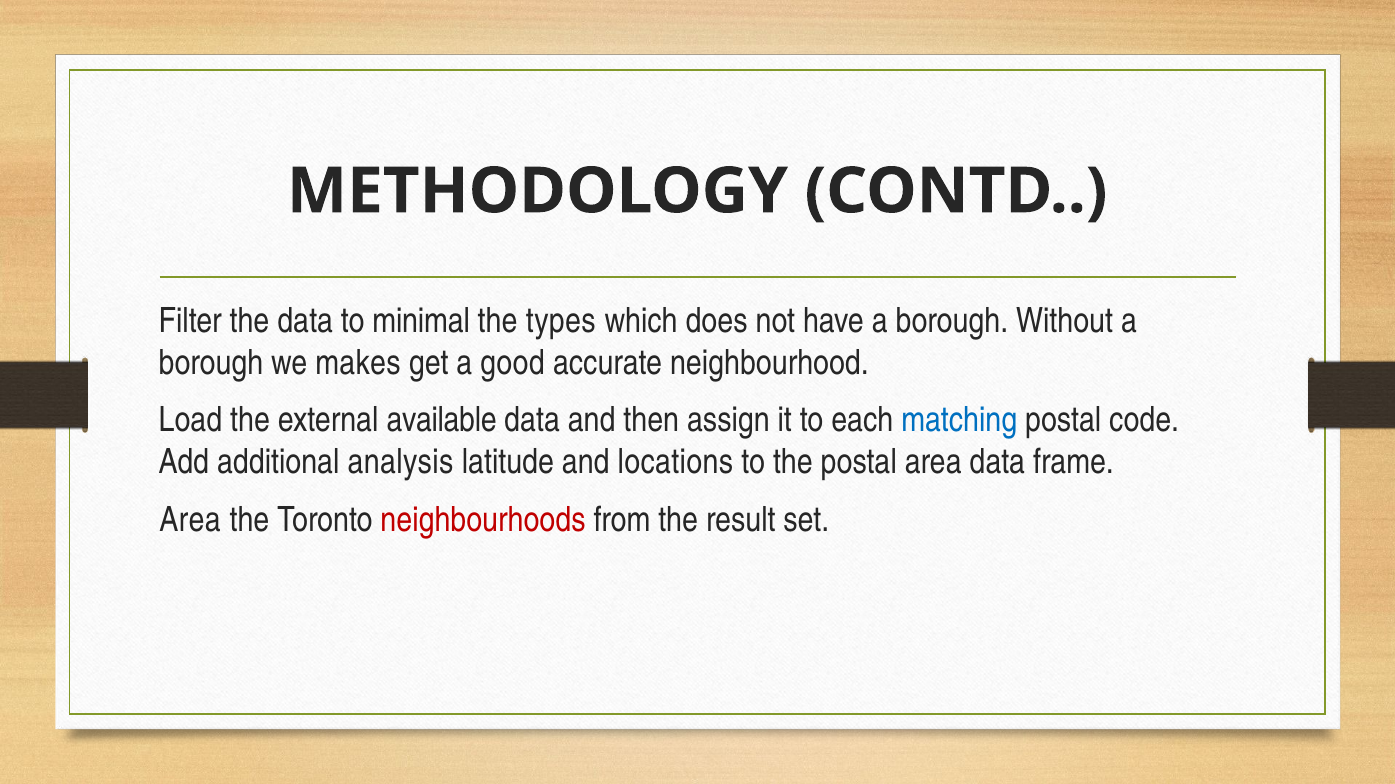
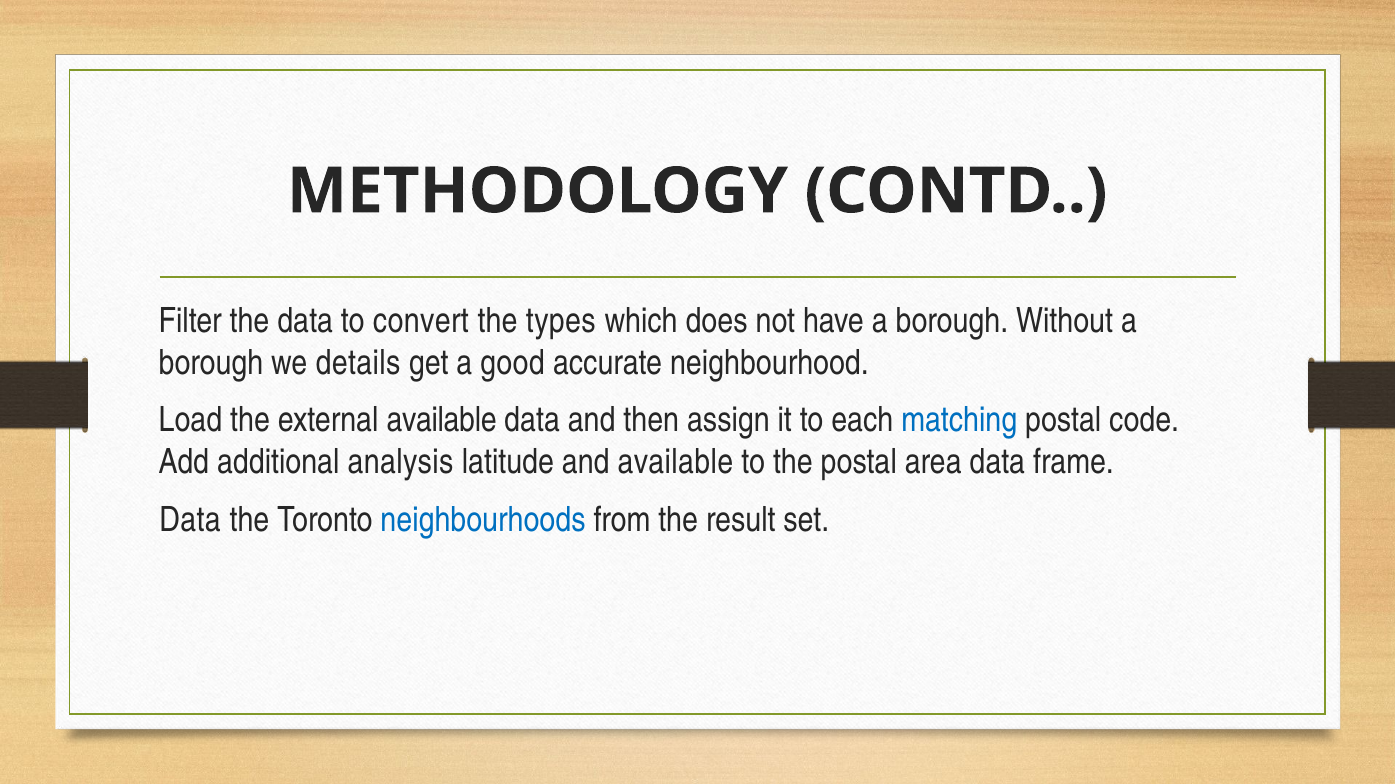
minimal: minimal -> convert (421, 321)
makes: makes -> details (358, 363)
and locations: locations -> available (675, 462)
Area: Area -> Data (190, 520)
neighbourhoods colour: red -> blue (483, 520)
